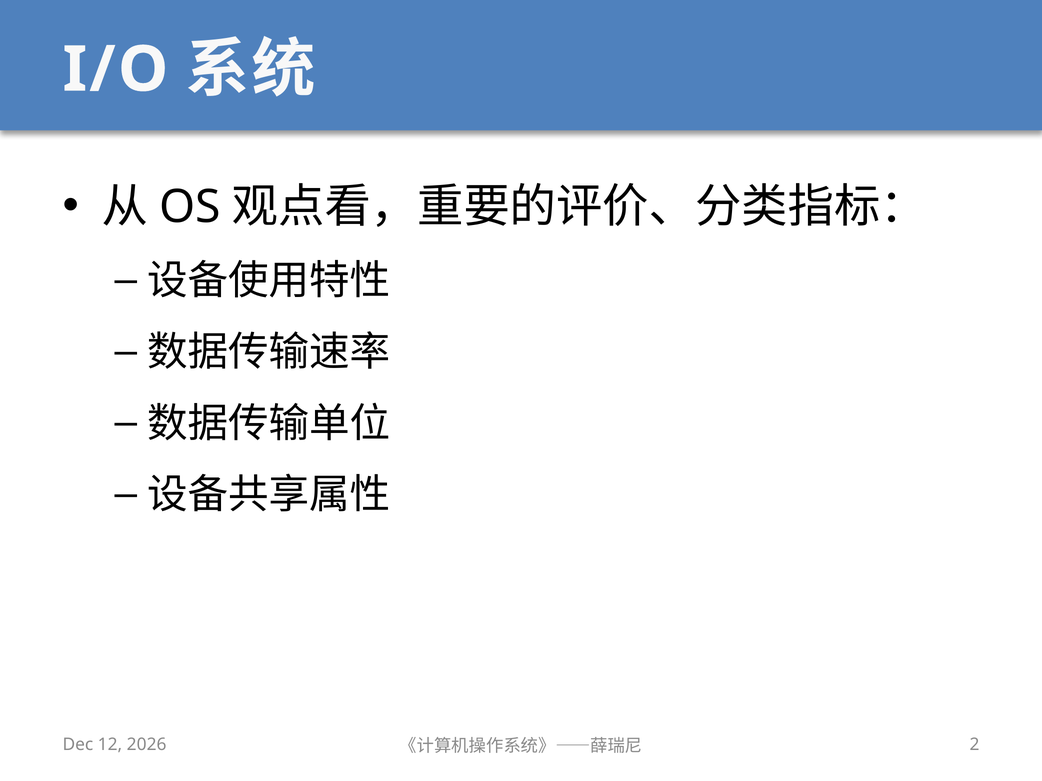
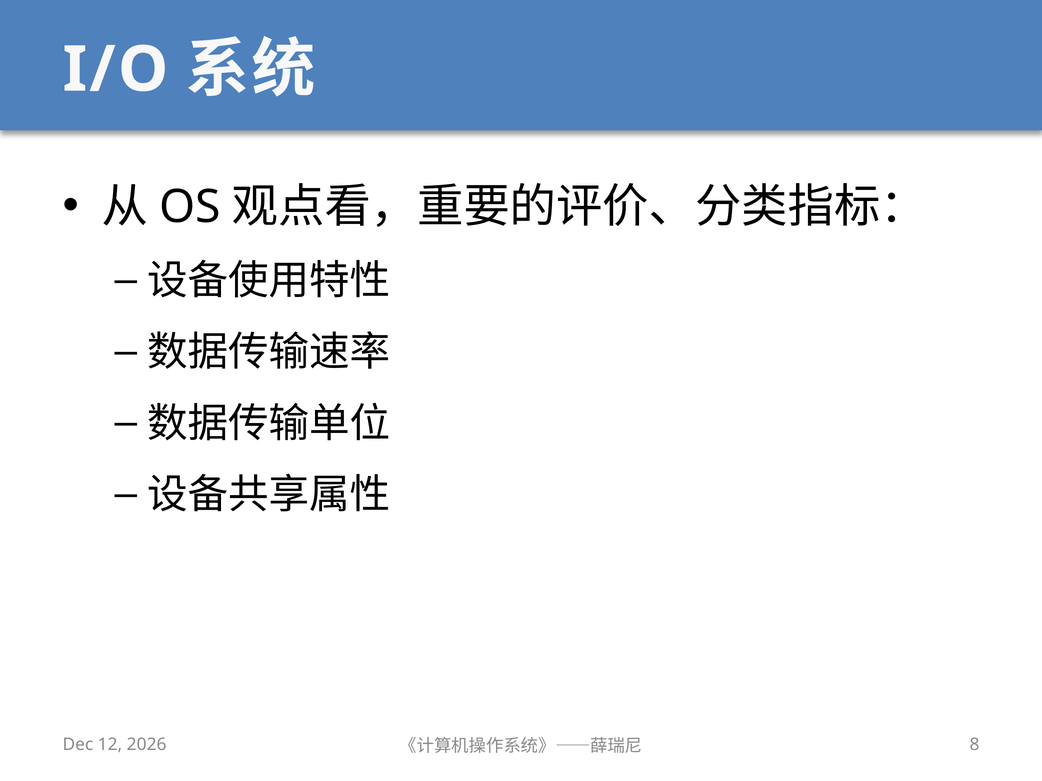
2: 2 -> 8 (975, 745)
